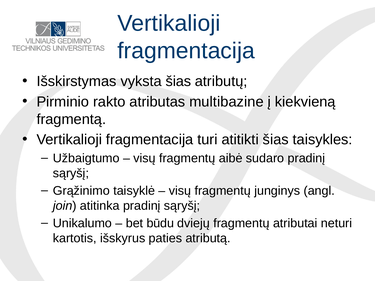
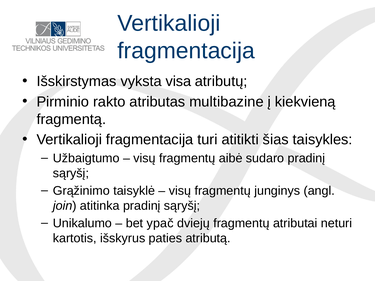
vyksta šias: šias -> visa (178, 81)
būdu: būdu -> ypač (160, 223)
